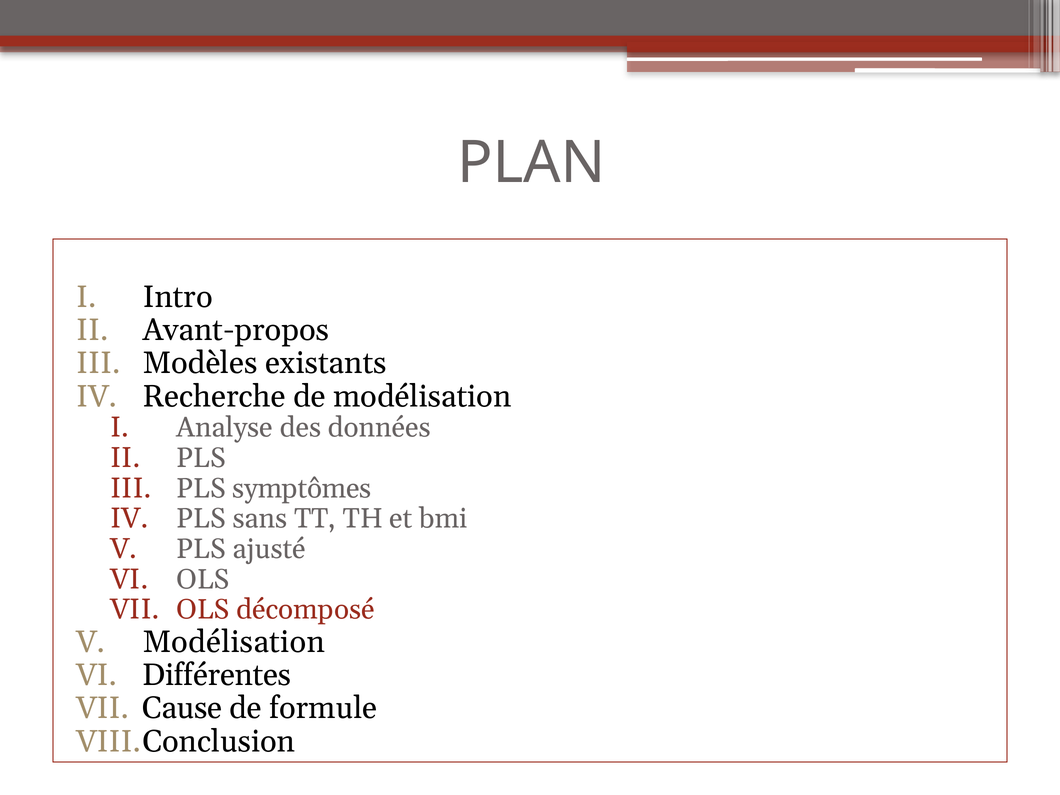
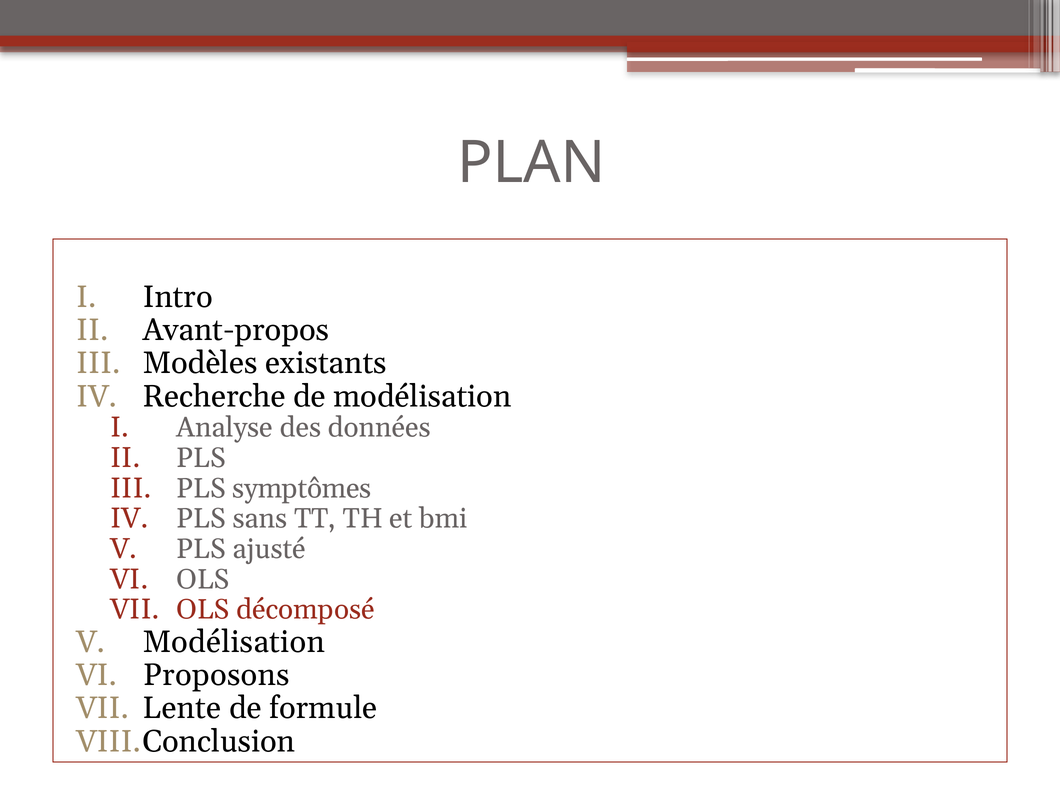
Différentes: Différentes -> Proposons (216, 675)
Cause: Cause -> Lente (182, 708)
